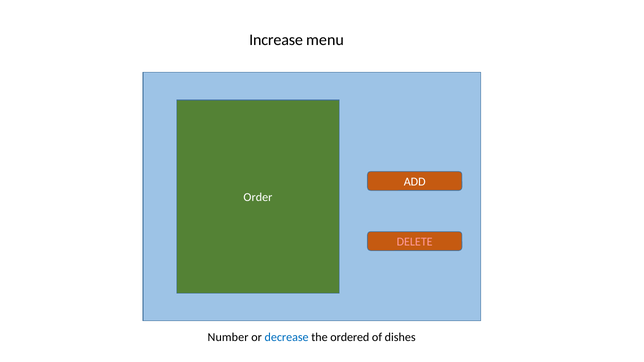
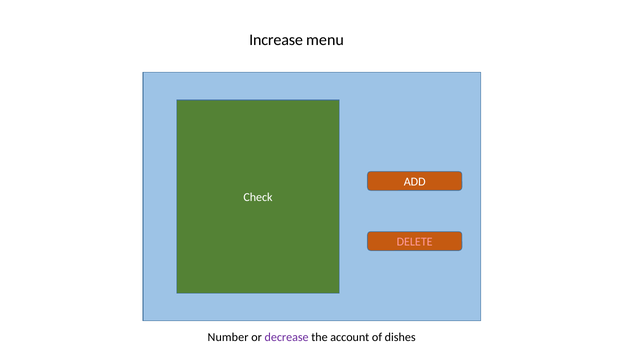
Order: Order -> Check (258, 198)
decrease colour: blue -> purple (287, 338)
ordered: ordered -> account (350, 338)
